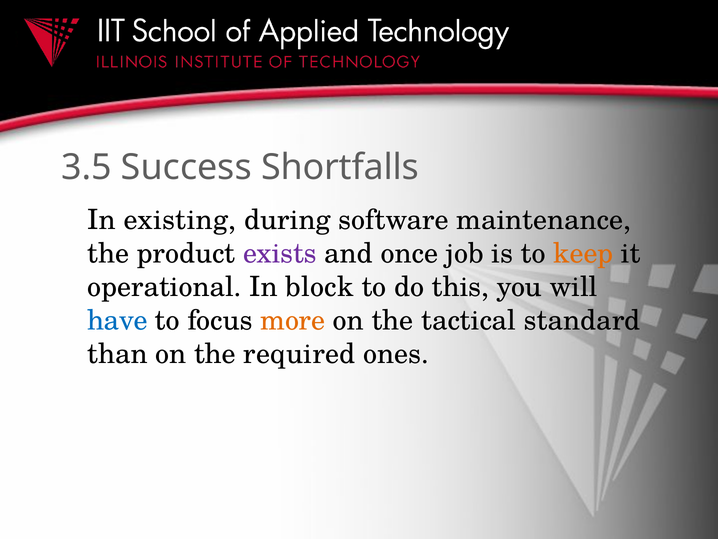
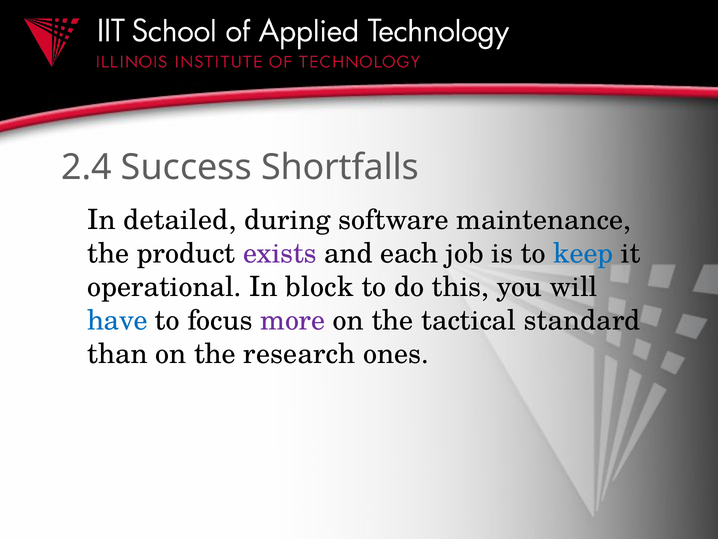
3.5: 3.5 -> 2.4 (86, 167)
existing: existing -> detailed (180, 220)
once: once -> each (410, 253)
keep colour: orange -> blue (583, 253)
more colour: orange -> purple (293, 320)
required: required -> research (299, 354)
